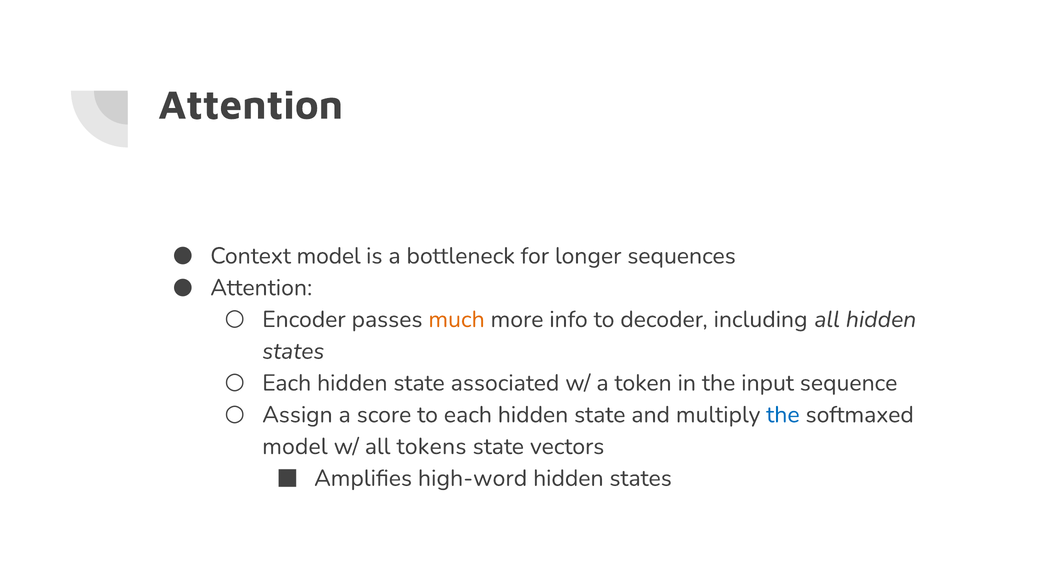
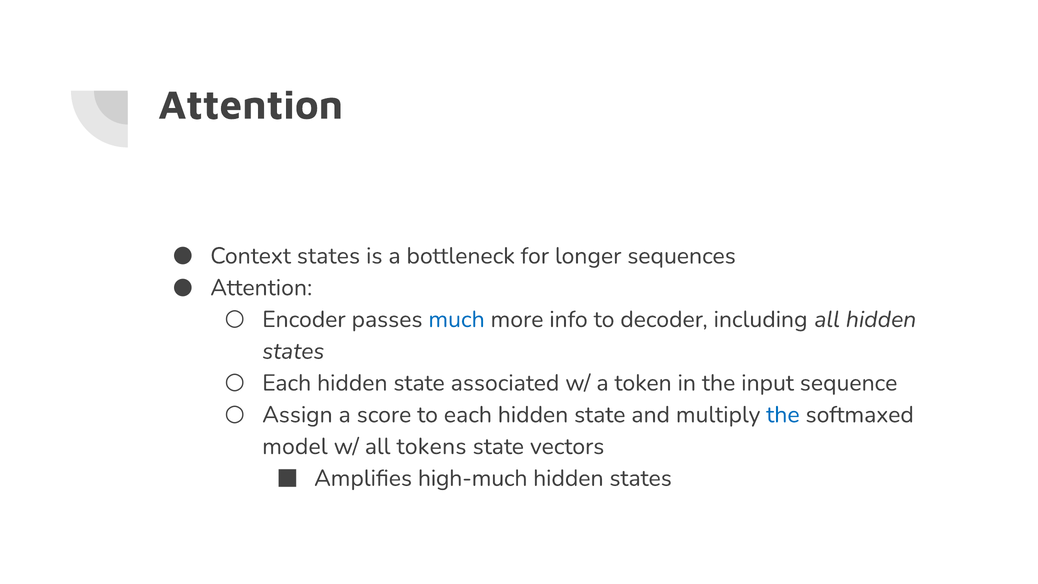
Context model: model -> states (328, 256)
much colour: orange -> blue (457, 319)
high-word: high-word -> high-much (473, 478)
